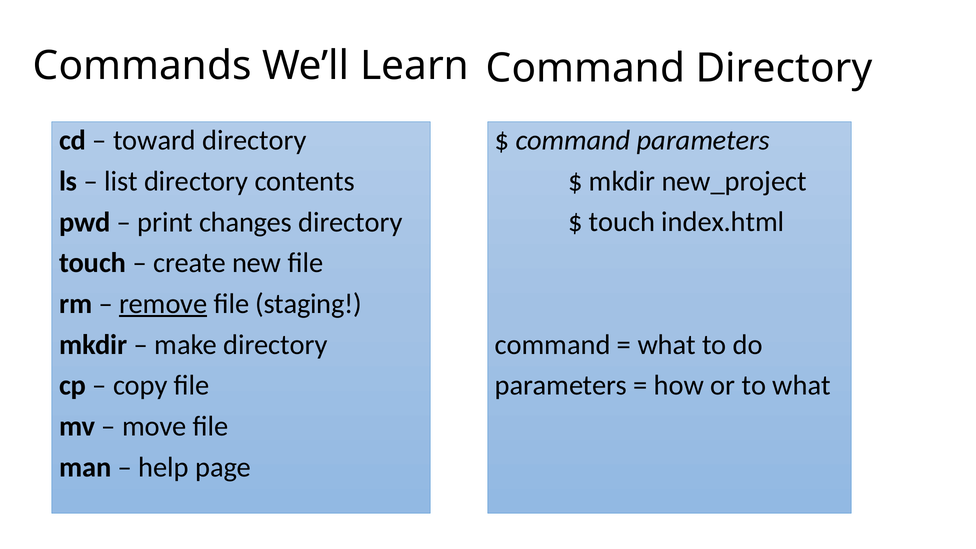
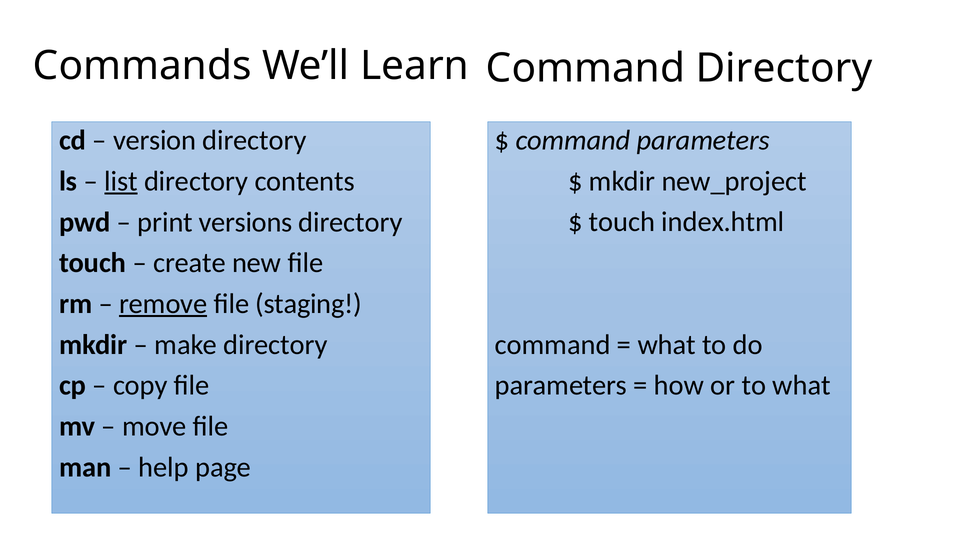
toward: toward -> version (155, 140)
list underline: none -> present (121, 181)
changes: changes -> versions (246, 222)
